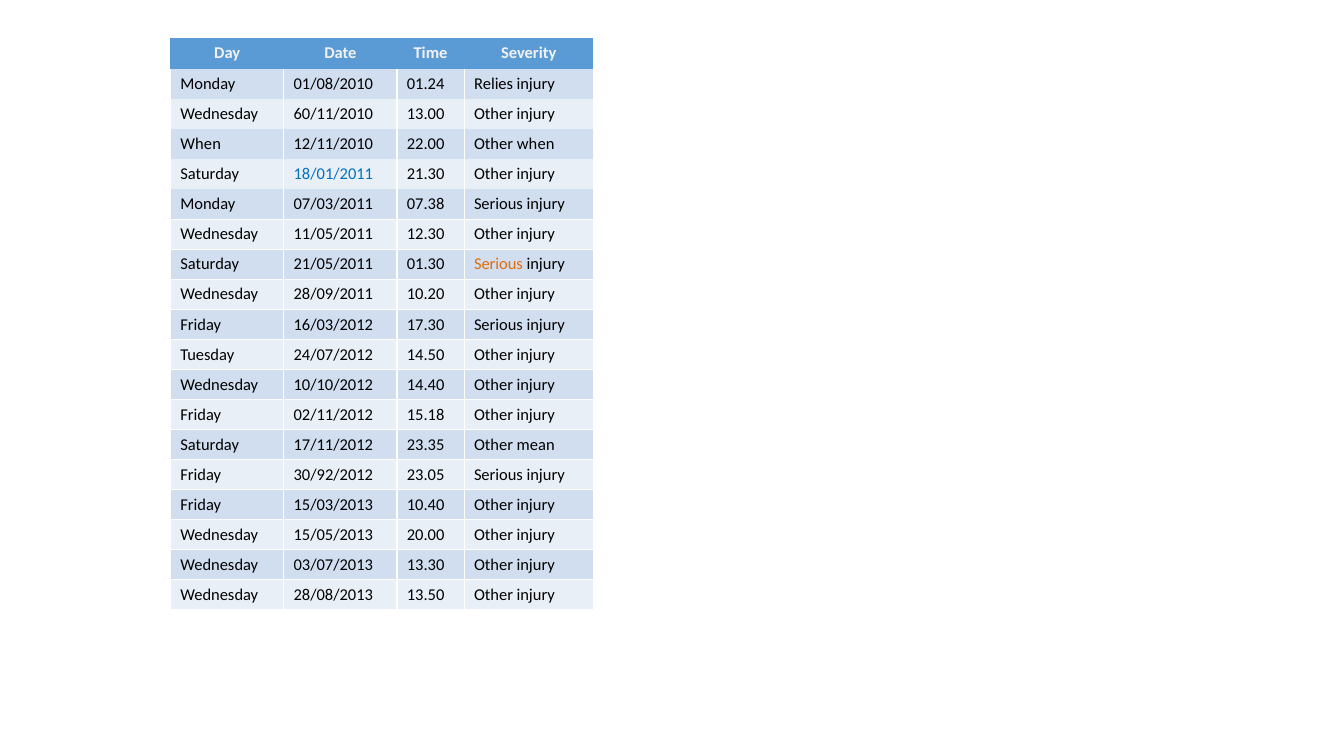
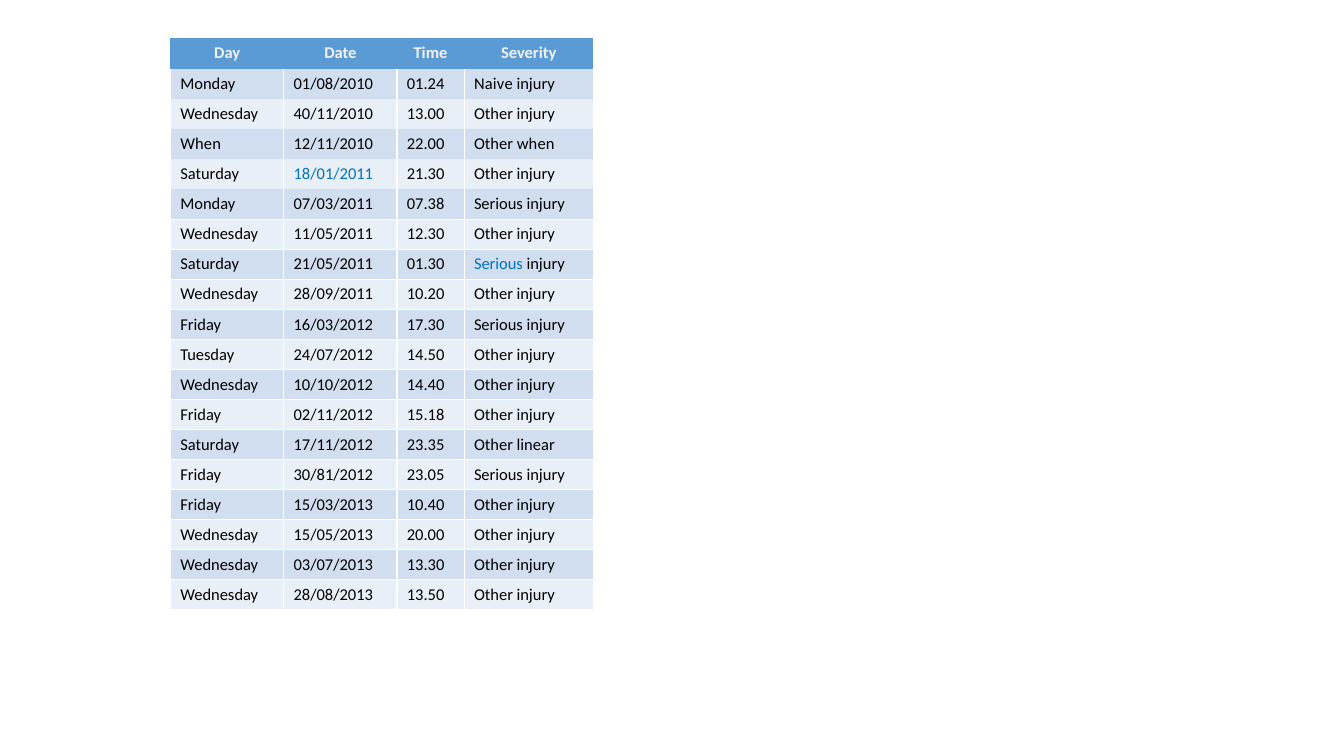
Relies: Relies -> Naive (493, 84)
60/11/2010: 60/11/2010 -> 40/11/2010 (333, 114)
Serious colour: orange -> blue (498, 265)
mean: mean -> linear (536, 445)
30/92/2012: 30/92/2012 -> 30/81/2012 (333, 475)
